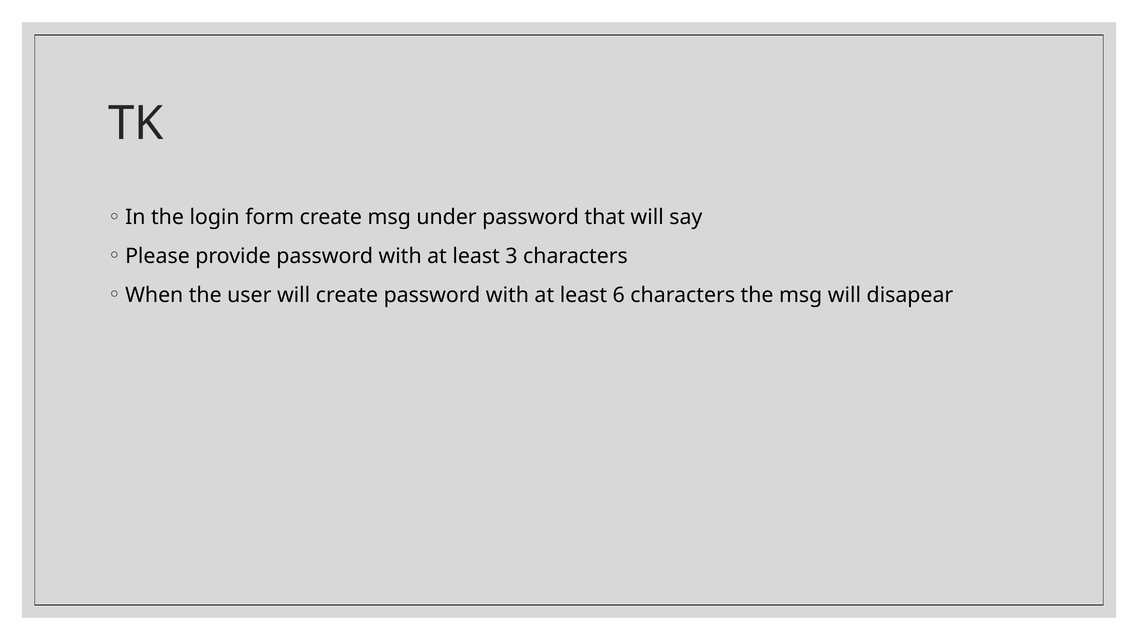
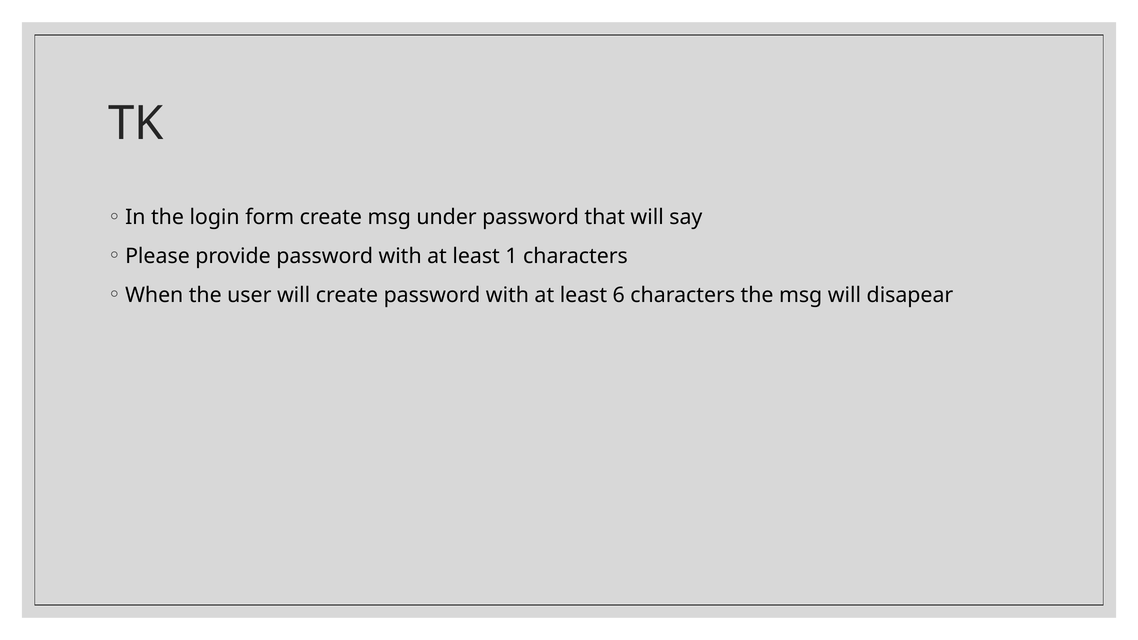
3: 3 -> 1 (511, 256)
